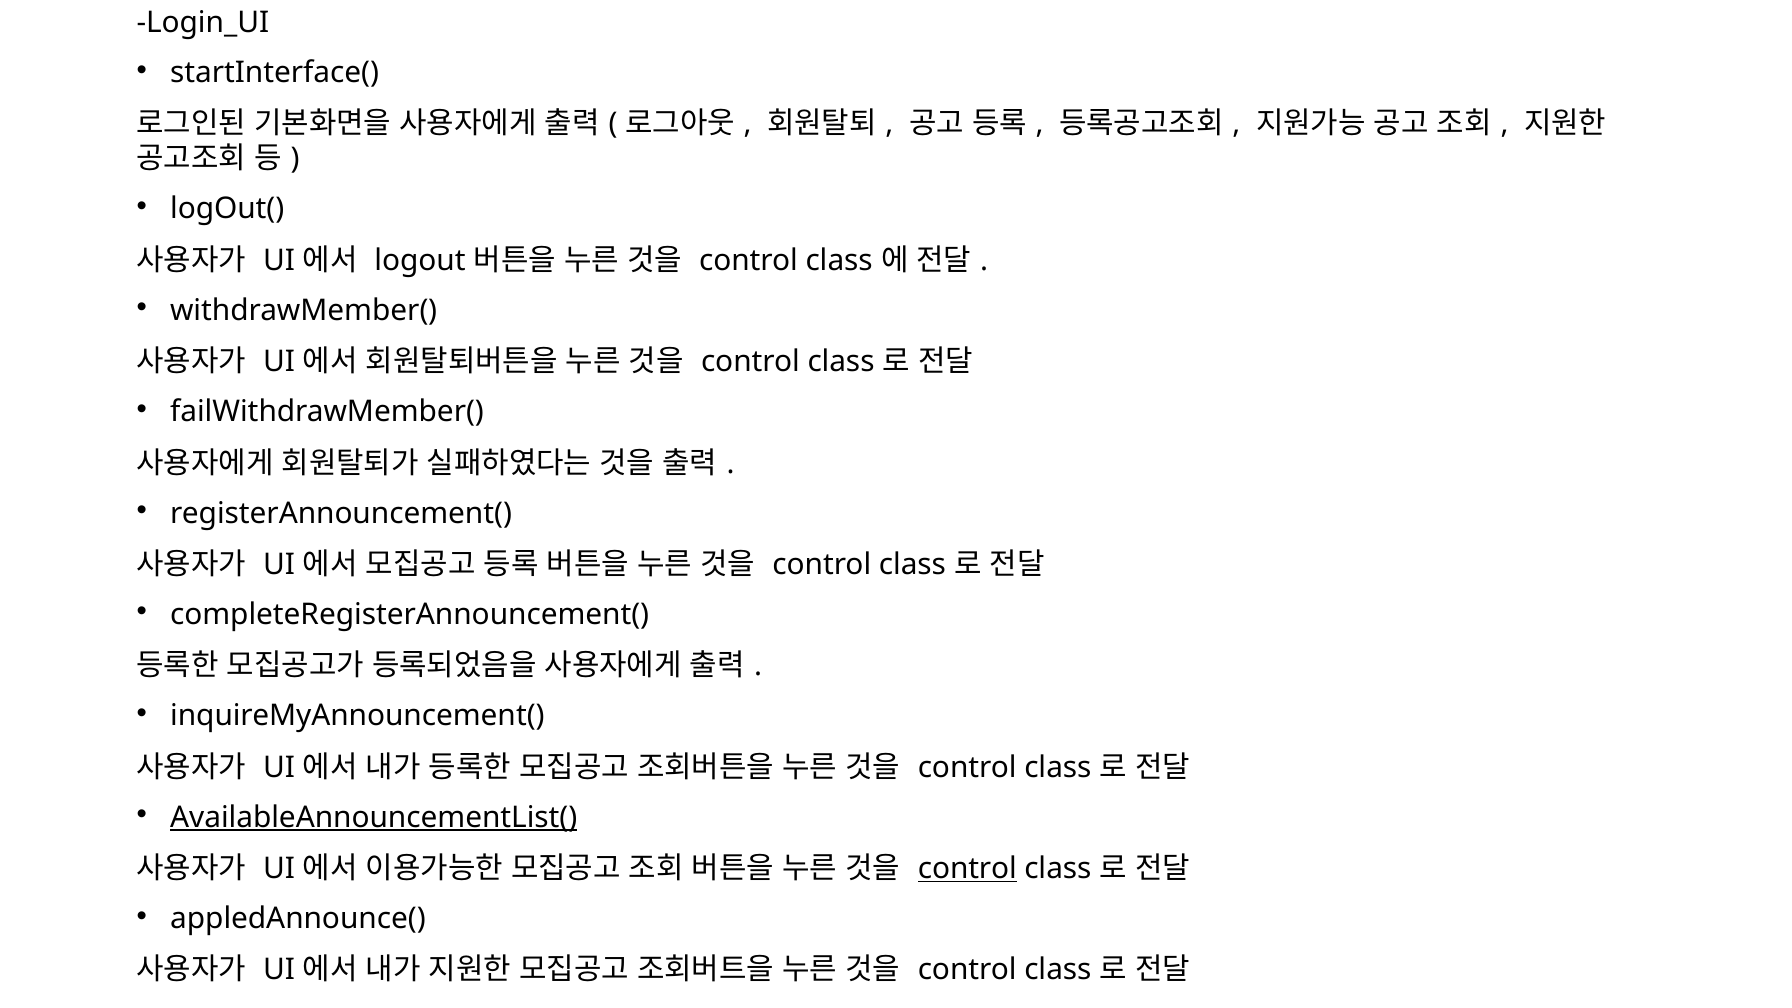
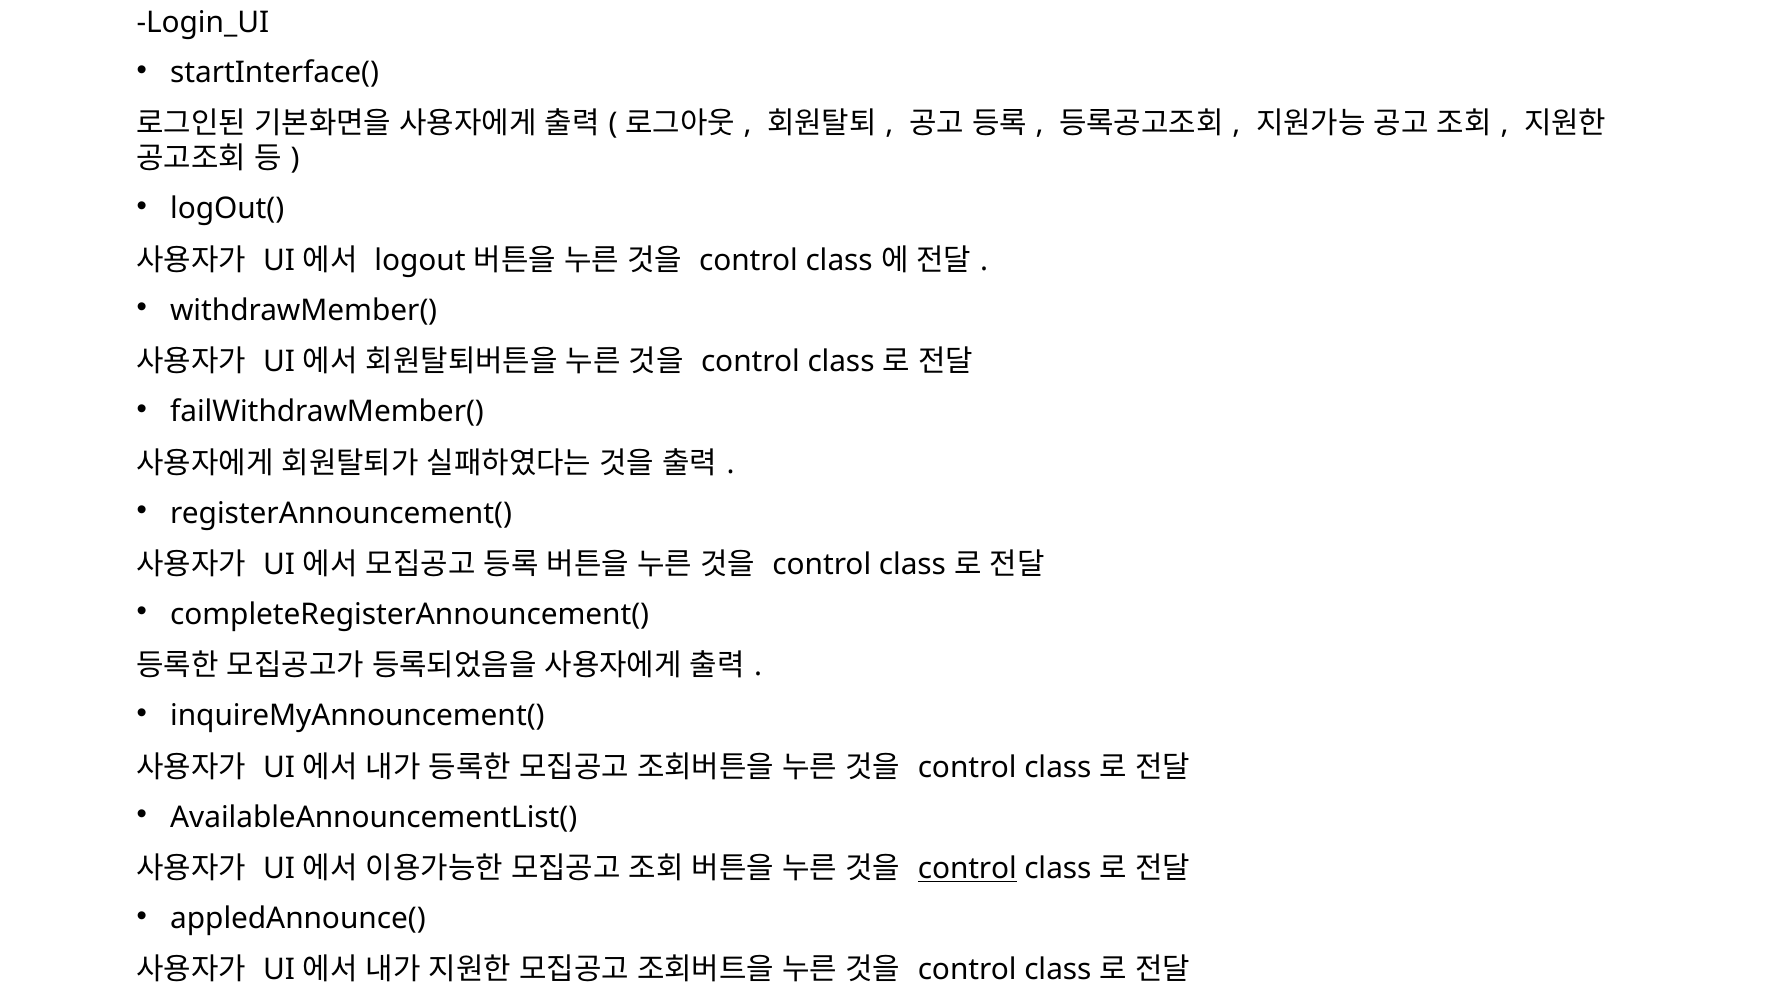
AvailableAnnouncementList( underline: present -> none (374, 817)
